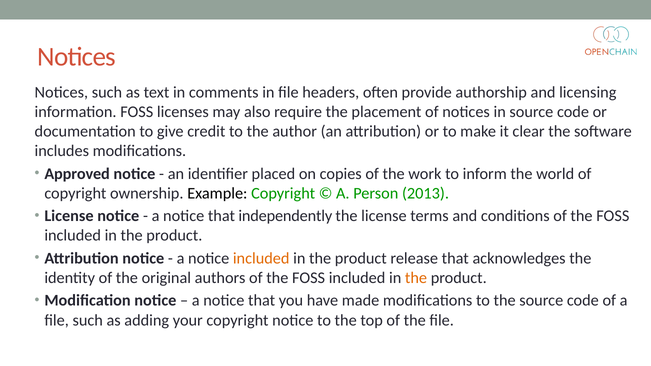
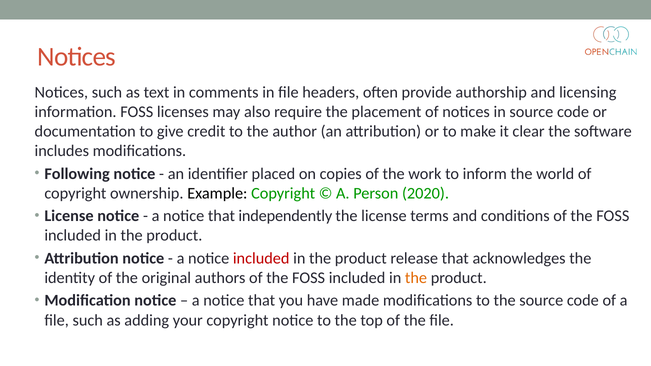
Approved: Approved -> Following (77, 174)
2013: 2013 -> 2020 (426, 193)
included colour: orange -> red (261, 258)
